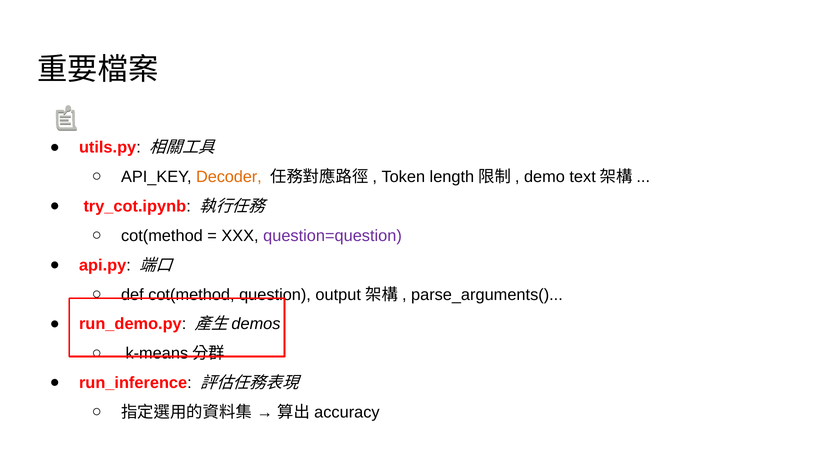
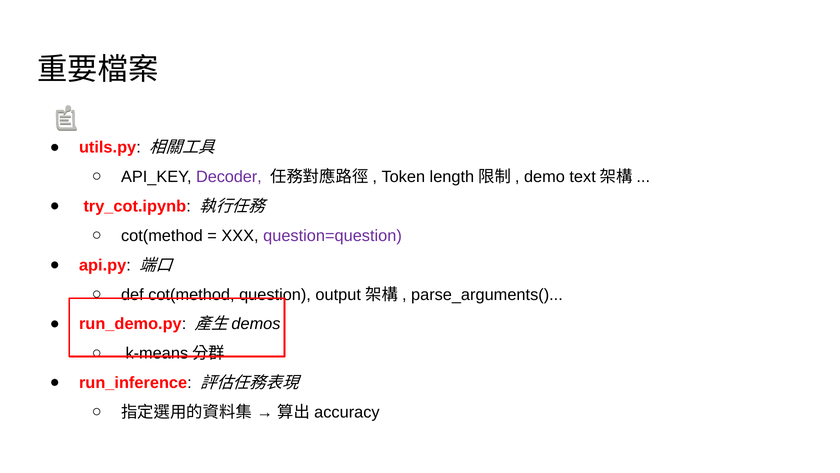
Decoder colour: orange -> purple (229, 177)
